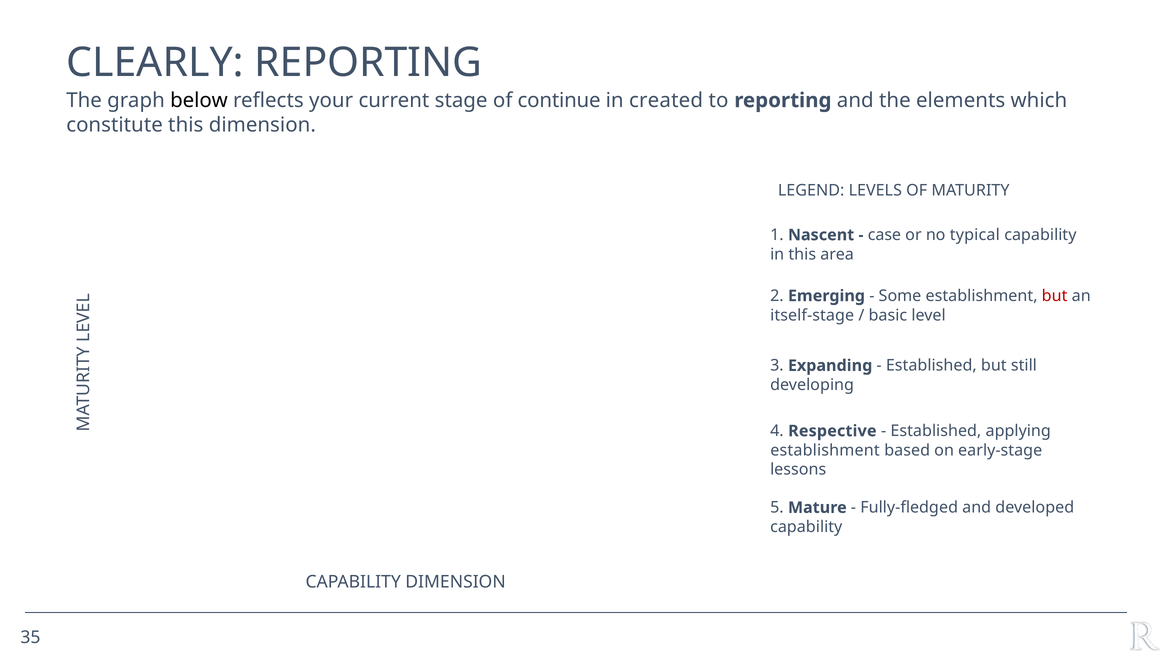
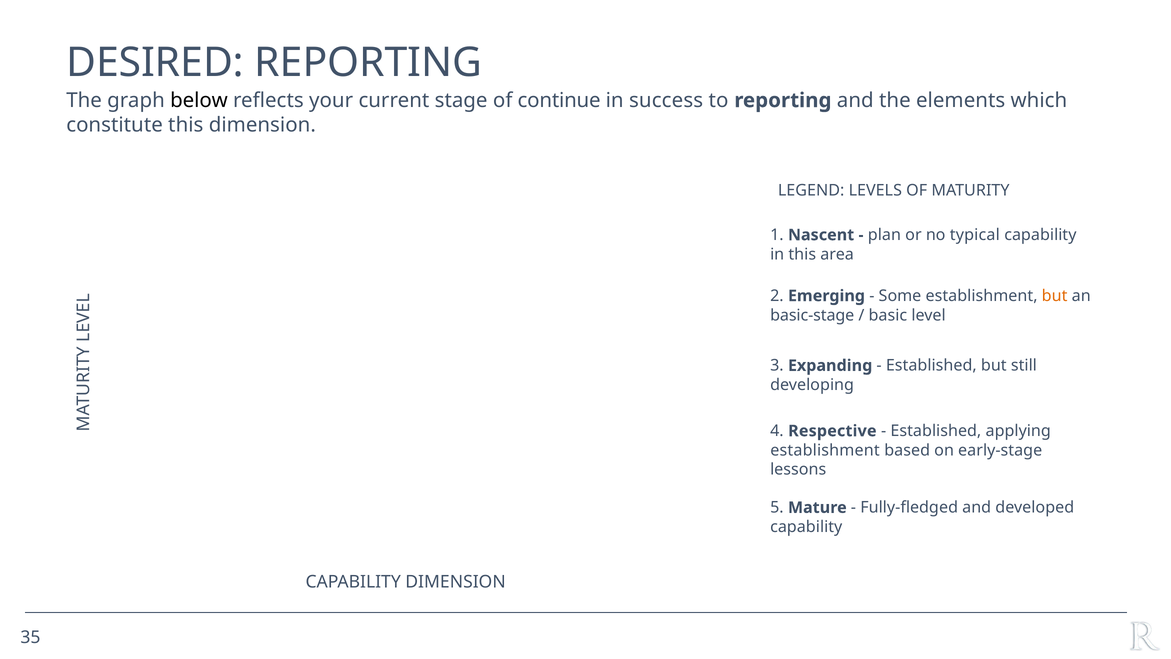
CLEARLY: CLEARLY -> DESIRED (155, 63)
created: created -> success (666, 100)
case: case -> plan (884, 235)
but colour: red -> orange (1055, 296)
itself-stage: itself-stage -> basic-stage (812, 315)
